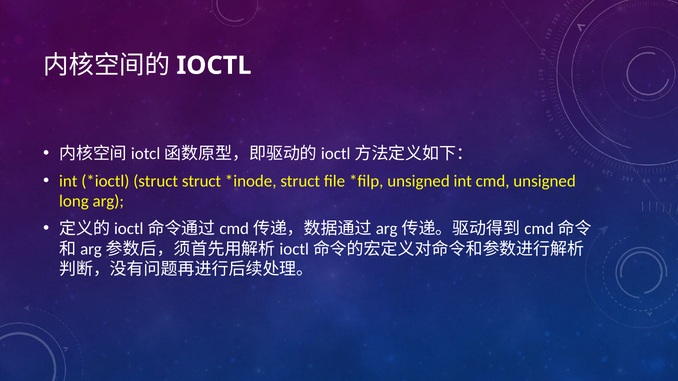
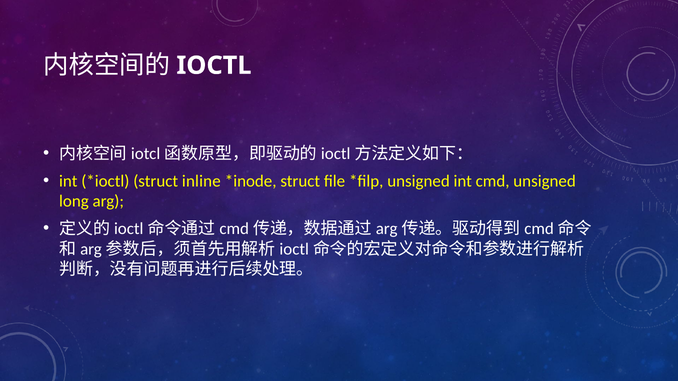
struct struct: struct -> inline (201, 181)
